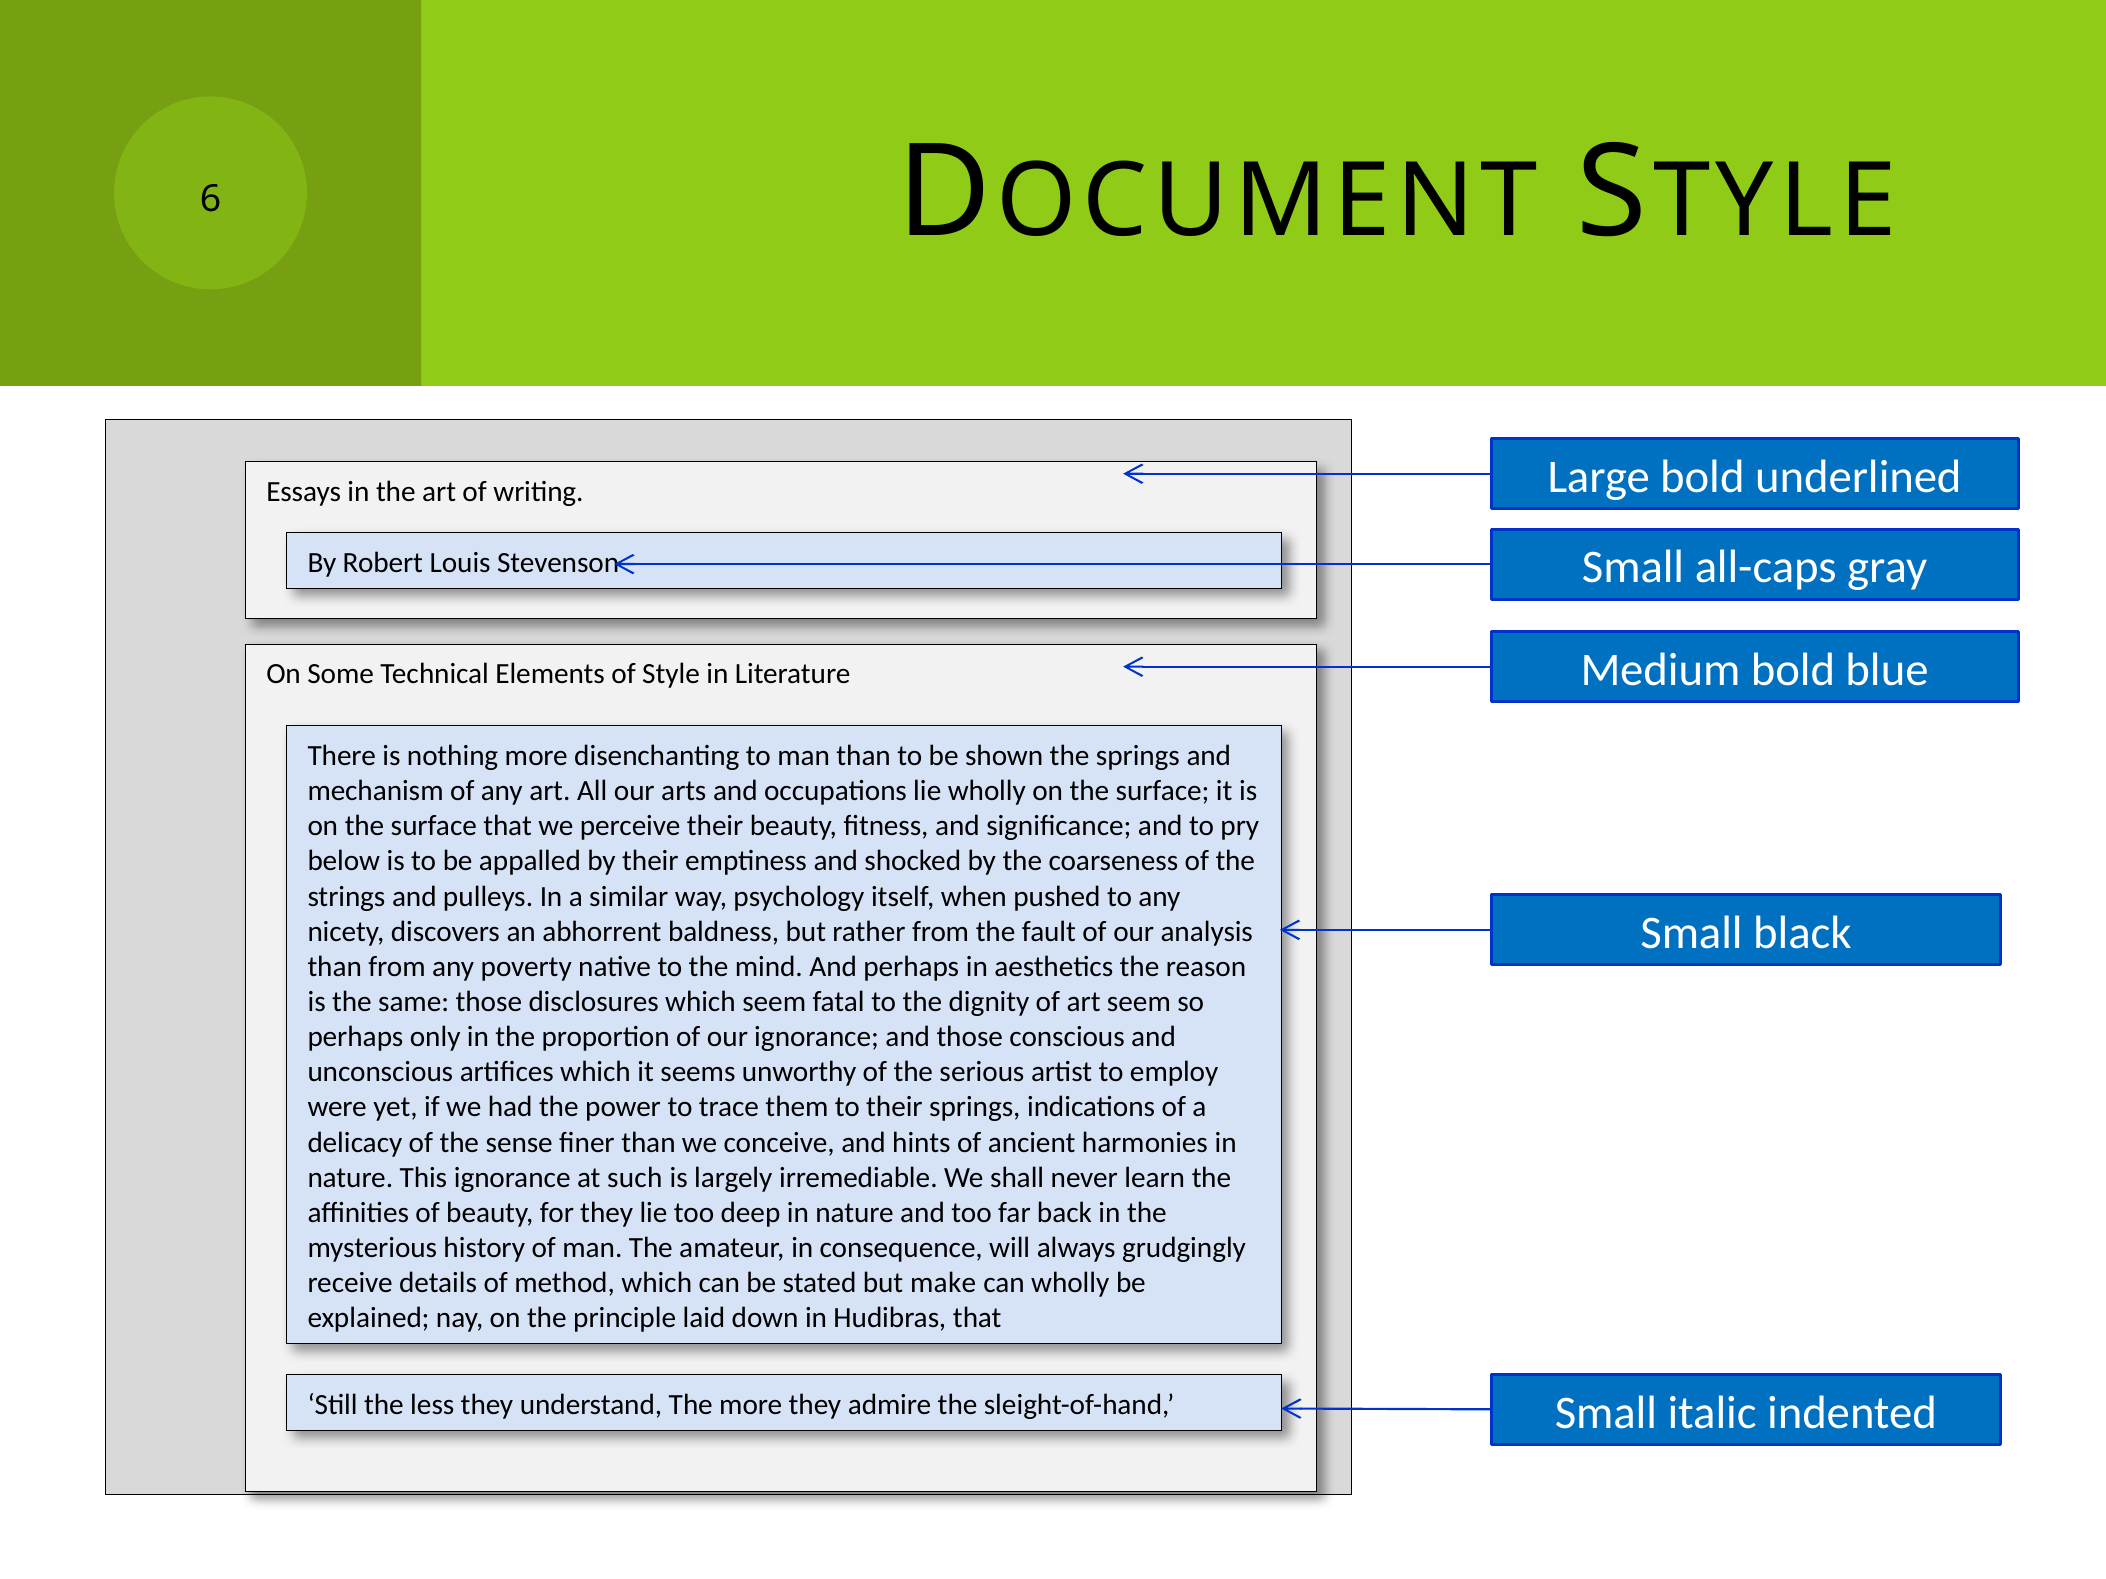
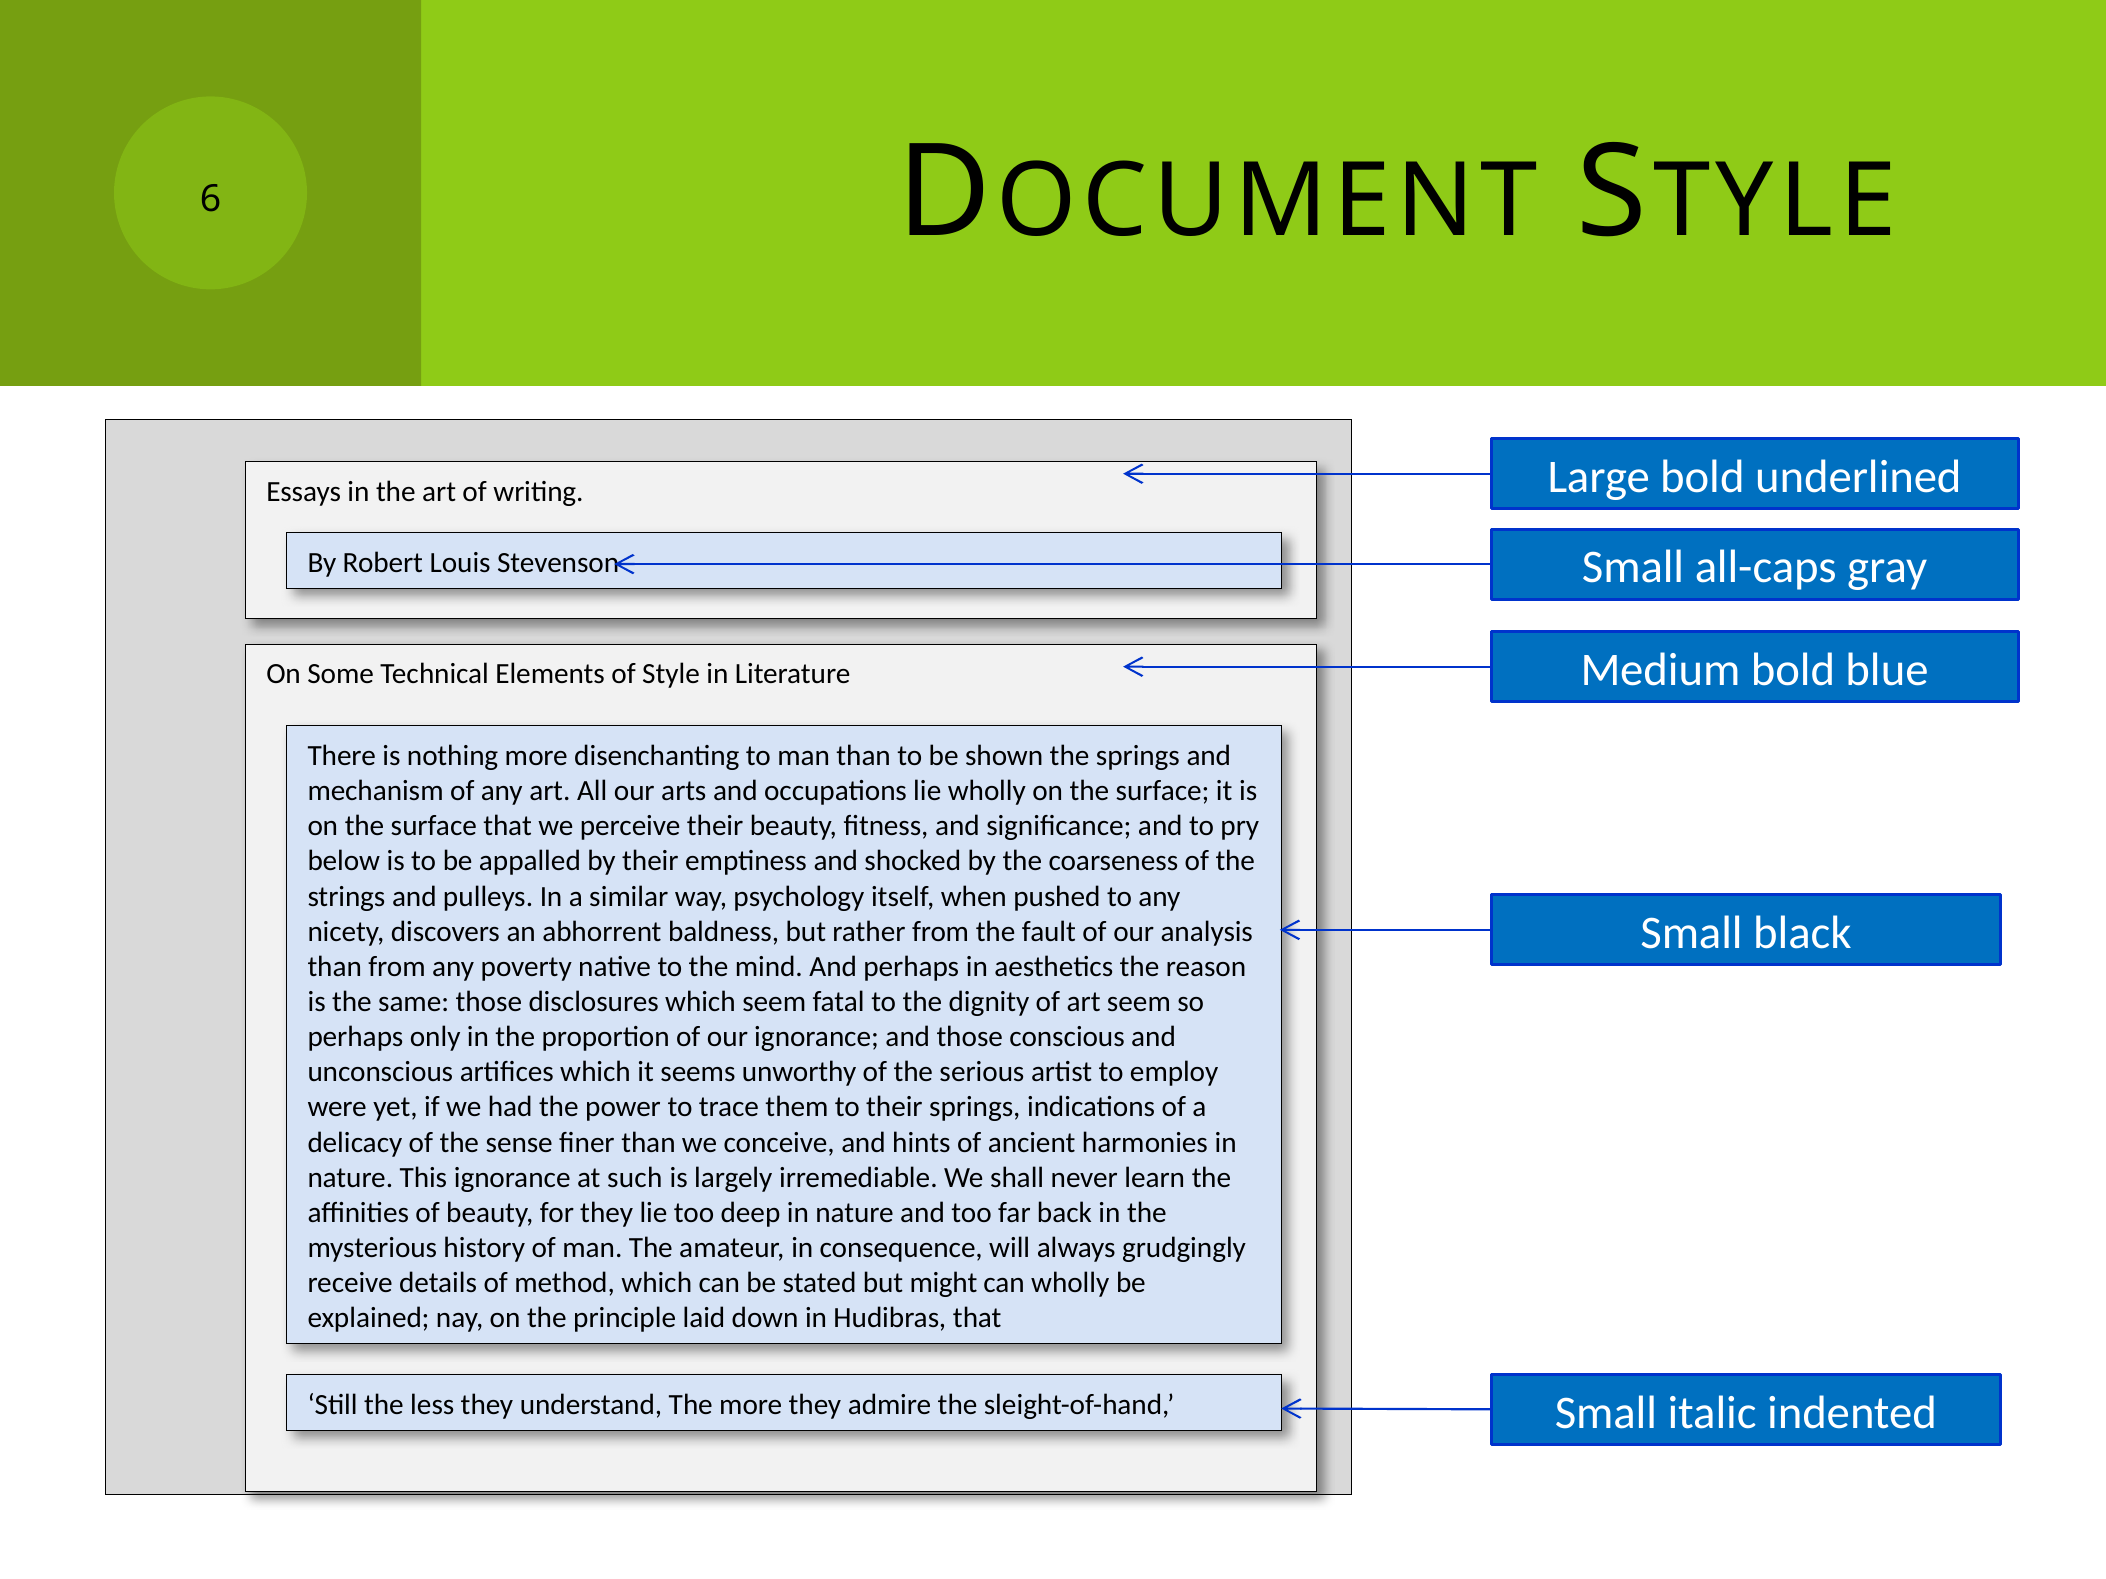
make: make -> might (943, 1283)
